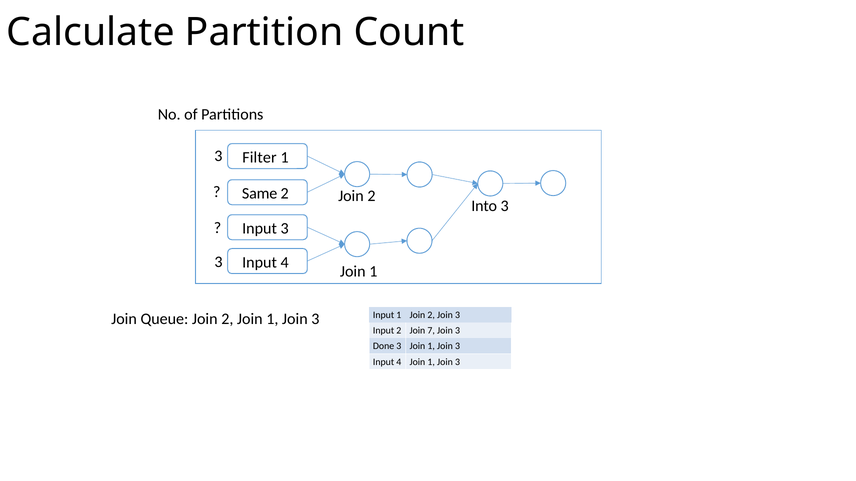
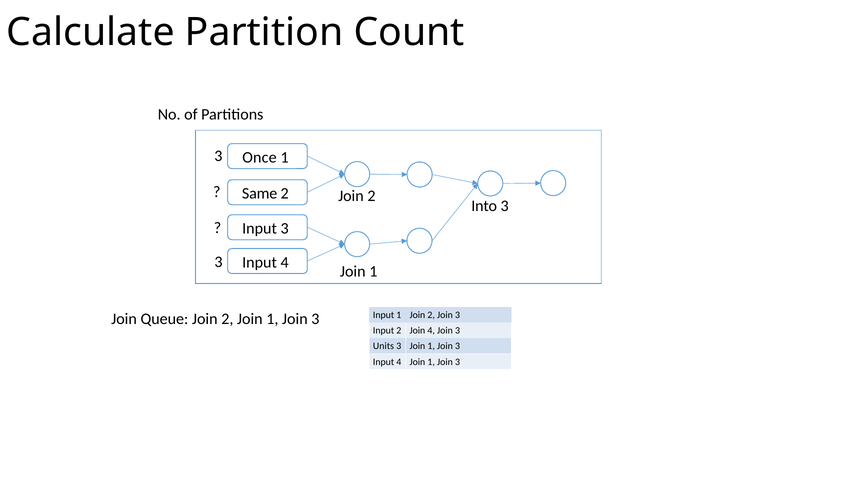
Filter: Filter -> Once (259, 158)
Join 7: 7 -> 4 (431, 331)
Done: Done -> Units (384, 347)
